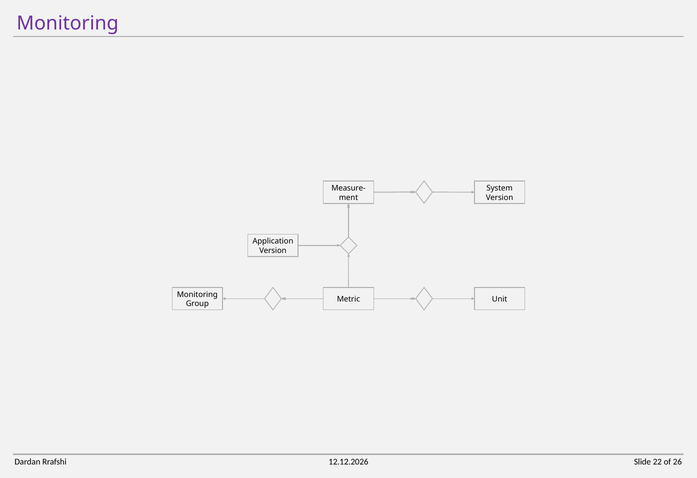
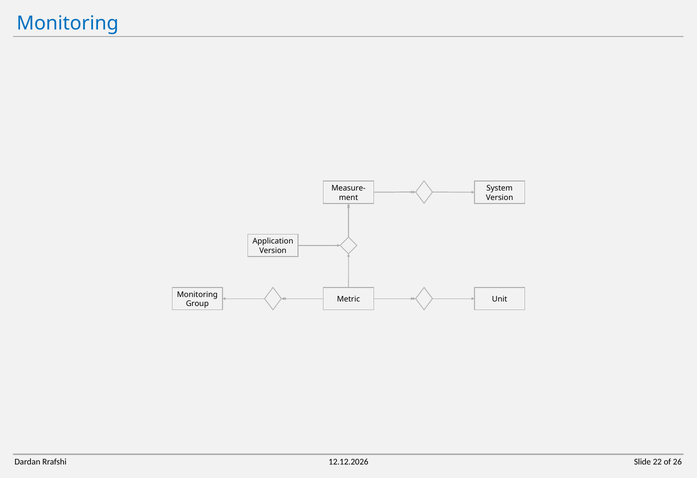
Monitoring colour: purple -> blue (68, 23)
